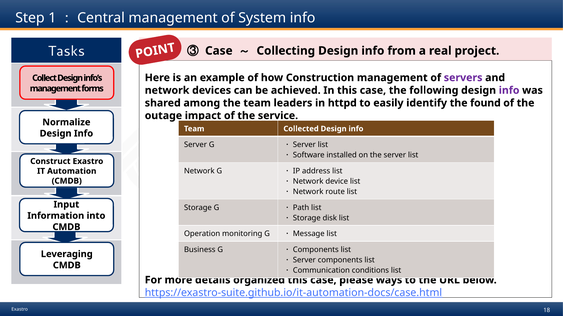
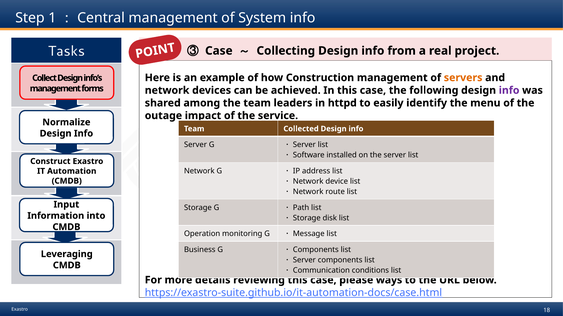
servers colour: purple -> orange (463, 78)
found: found -> menu (485, 103)
organized: organized -> reviewing (259, 281)
